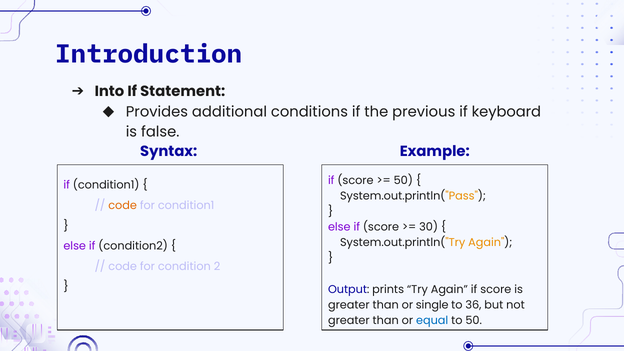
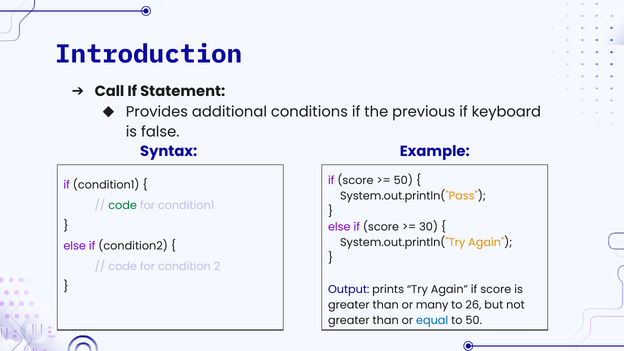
Into: Into -> Call (109, 91)
code colour: orange -> green (123, 206)
single: single -> many (432, 305)
36: 36 -> 26 (473, 305)
